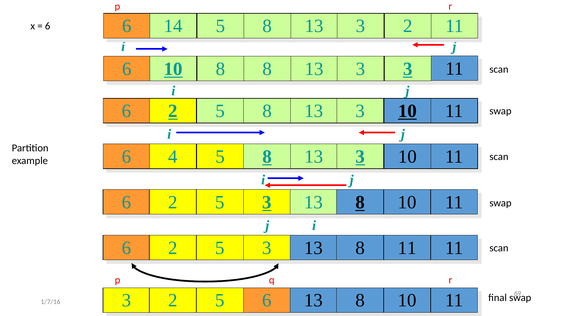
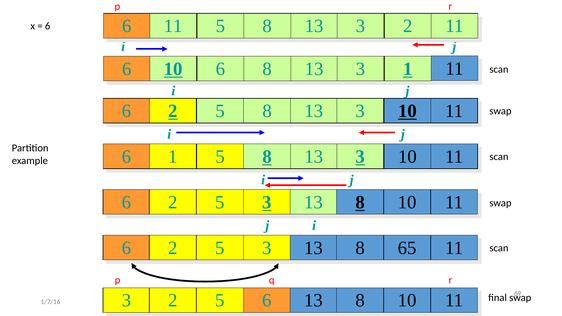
6 14: 14 -> 11 (173, 26)
10 8: 8 -> 6 (221, 69)
3 3: 3 -> 1 (408, 69)
6 4: 4 -> 1 (173, 157)
8 11: 11 -> 65 (407, 248)
